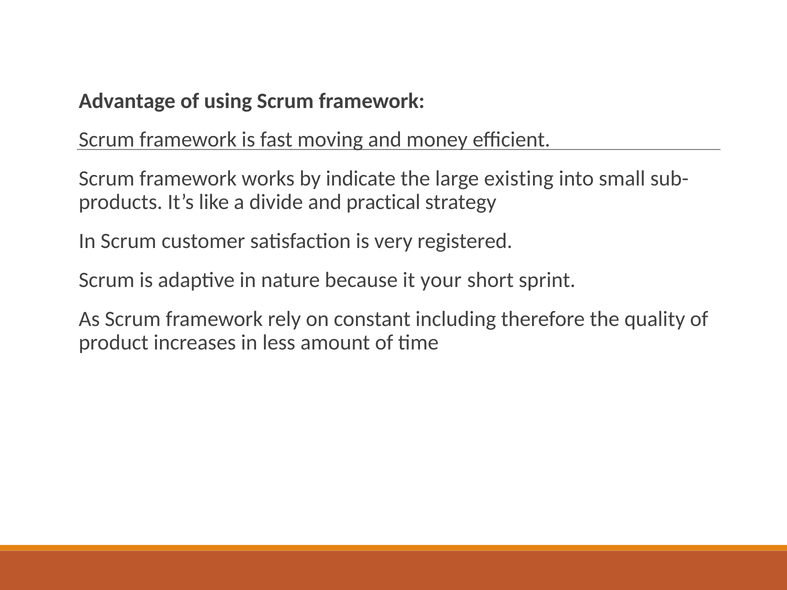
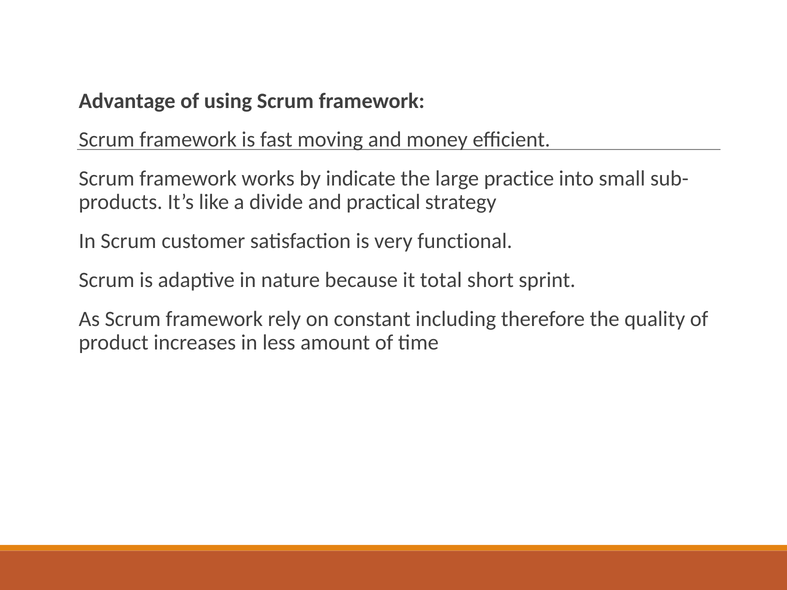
existing: existing -> practice (519, 179)
registered: registered -> functional (465, 241)
your: your -> total (441, 280)
